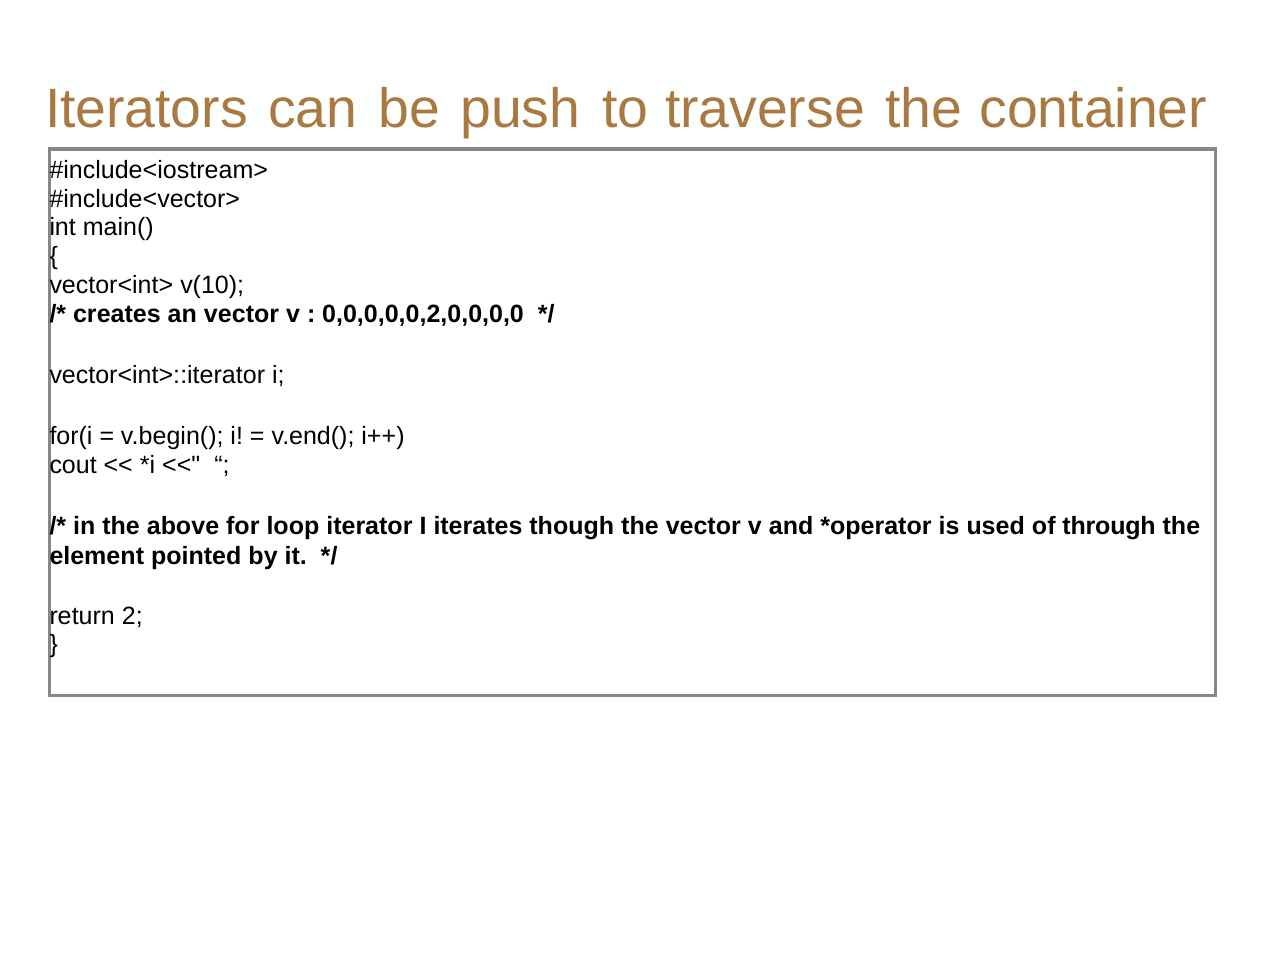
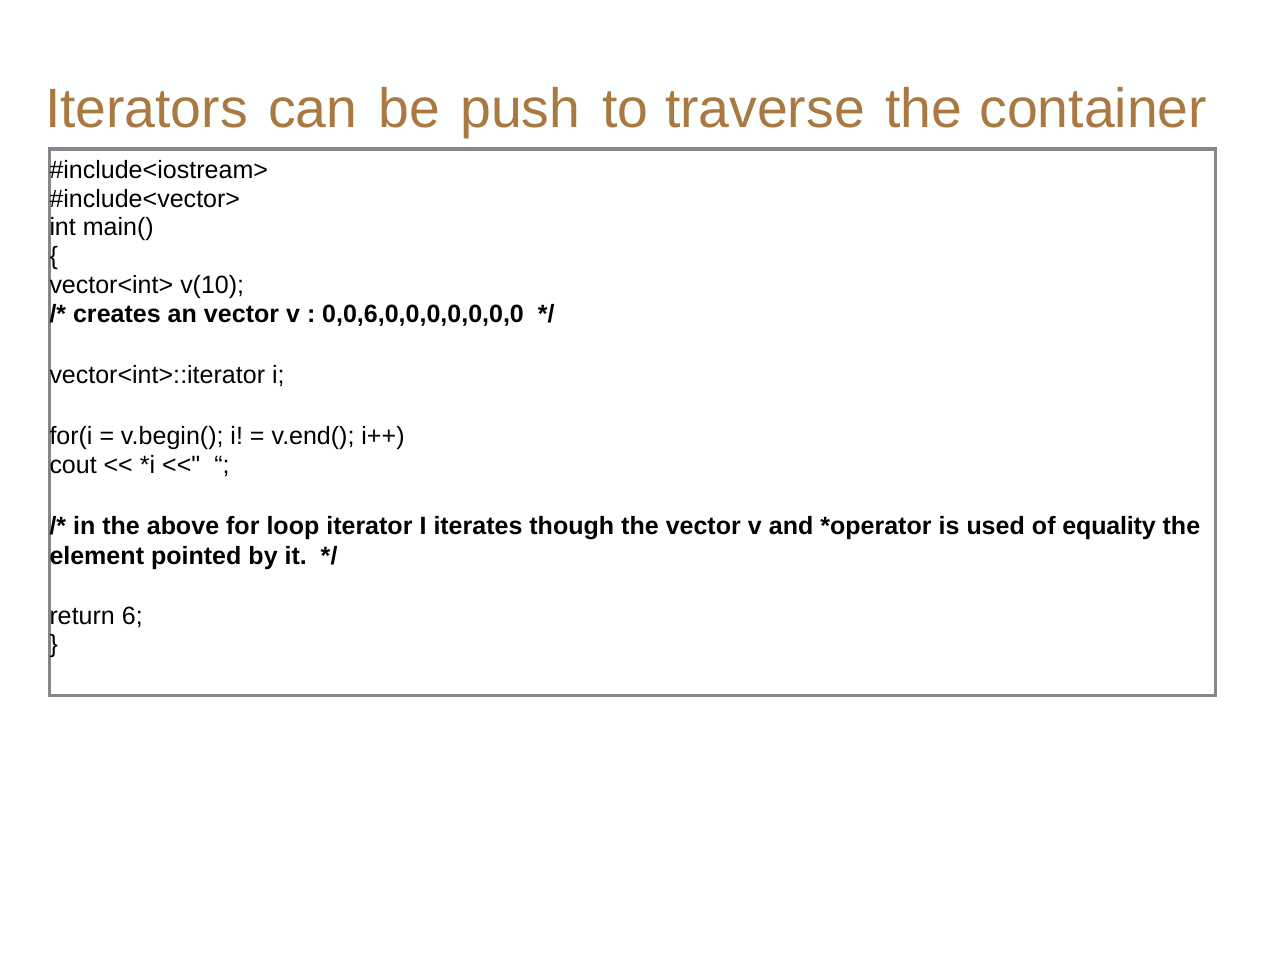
0,0,0,0,0,2,0,0,0,0: 0,0,0,0,0,2,0,0,0,0 -> 0,0,6,0,0,0,0,0,0,0 (423, 314)
through: through -> equality (1109, 526)
2: 2 -> 6 (132, 615)
